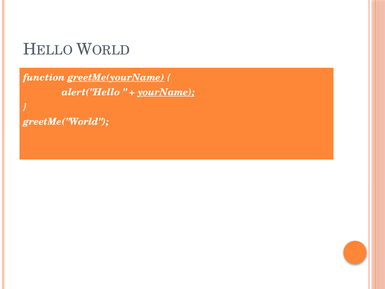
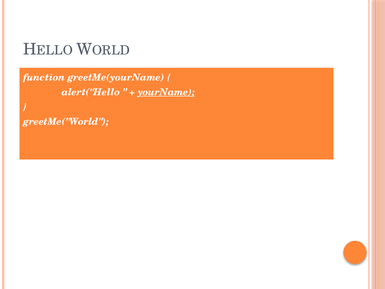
greetMe(yourName underline: present -> none (116, 77)
